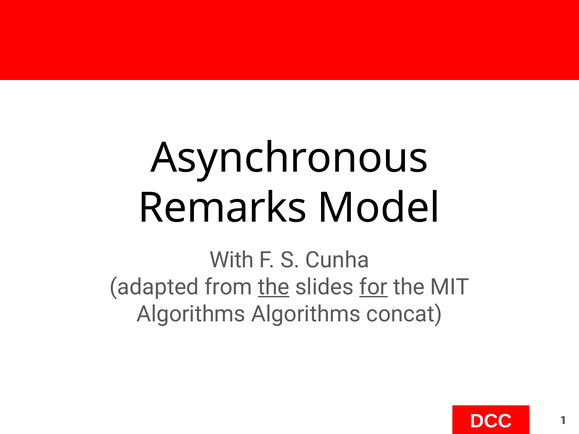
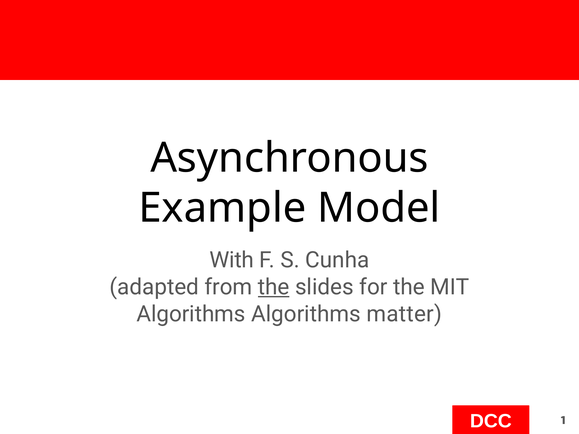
Remarks: Remarks -> Example (222, 208)
for underline: present -> none (373, 287)
concat: concat -> matter (404, 314)
